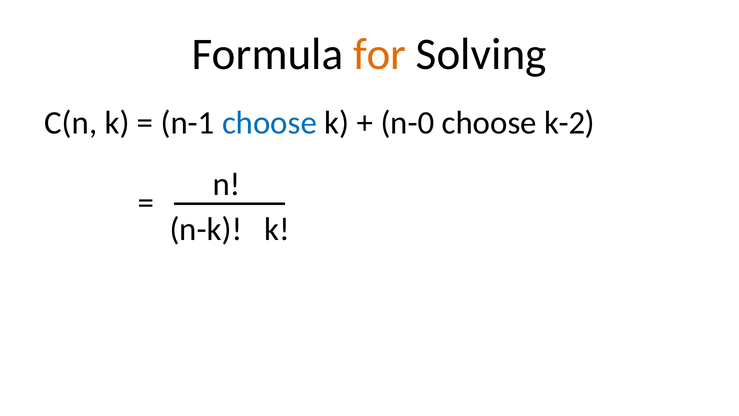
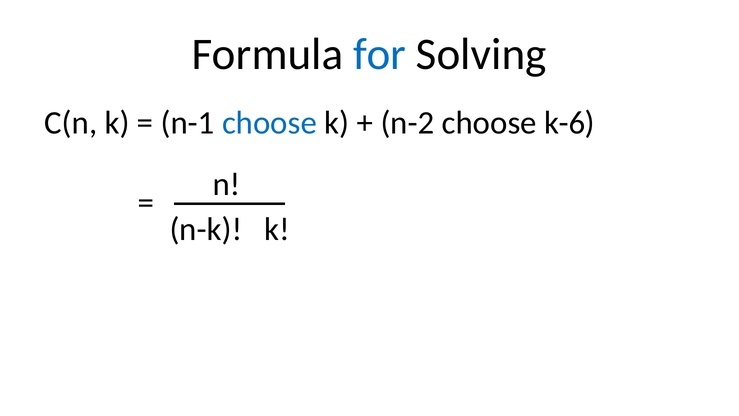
for colour: orange -> blue (380, 54)
n-0: n-0 -> n-2 (407, 123)
k-2: k-2 -> k-6 (570, 123)
